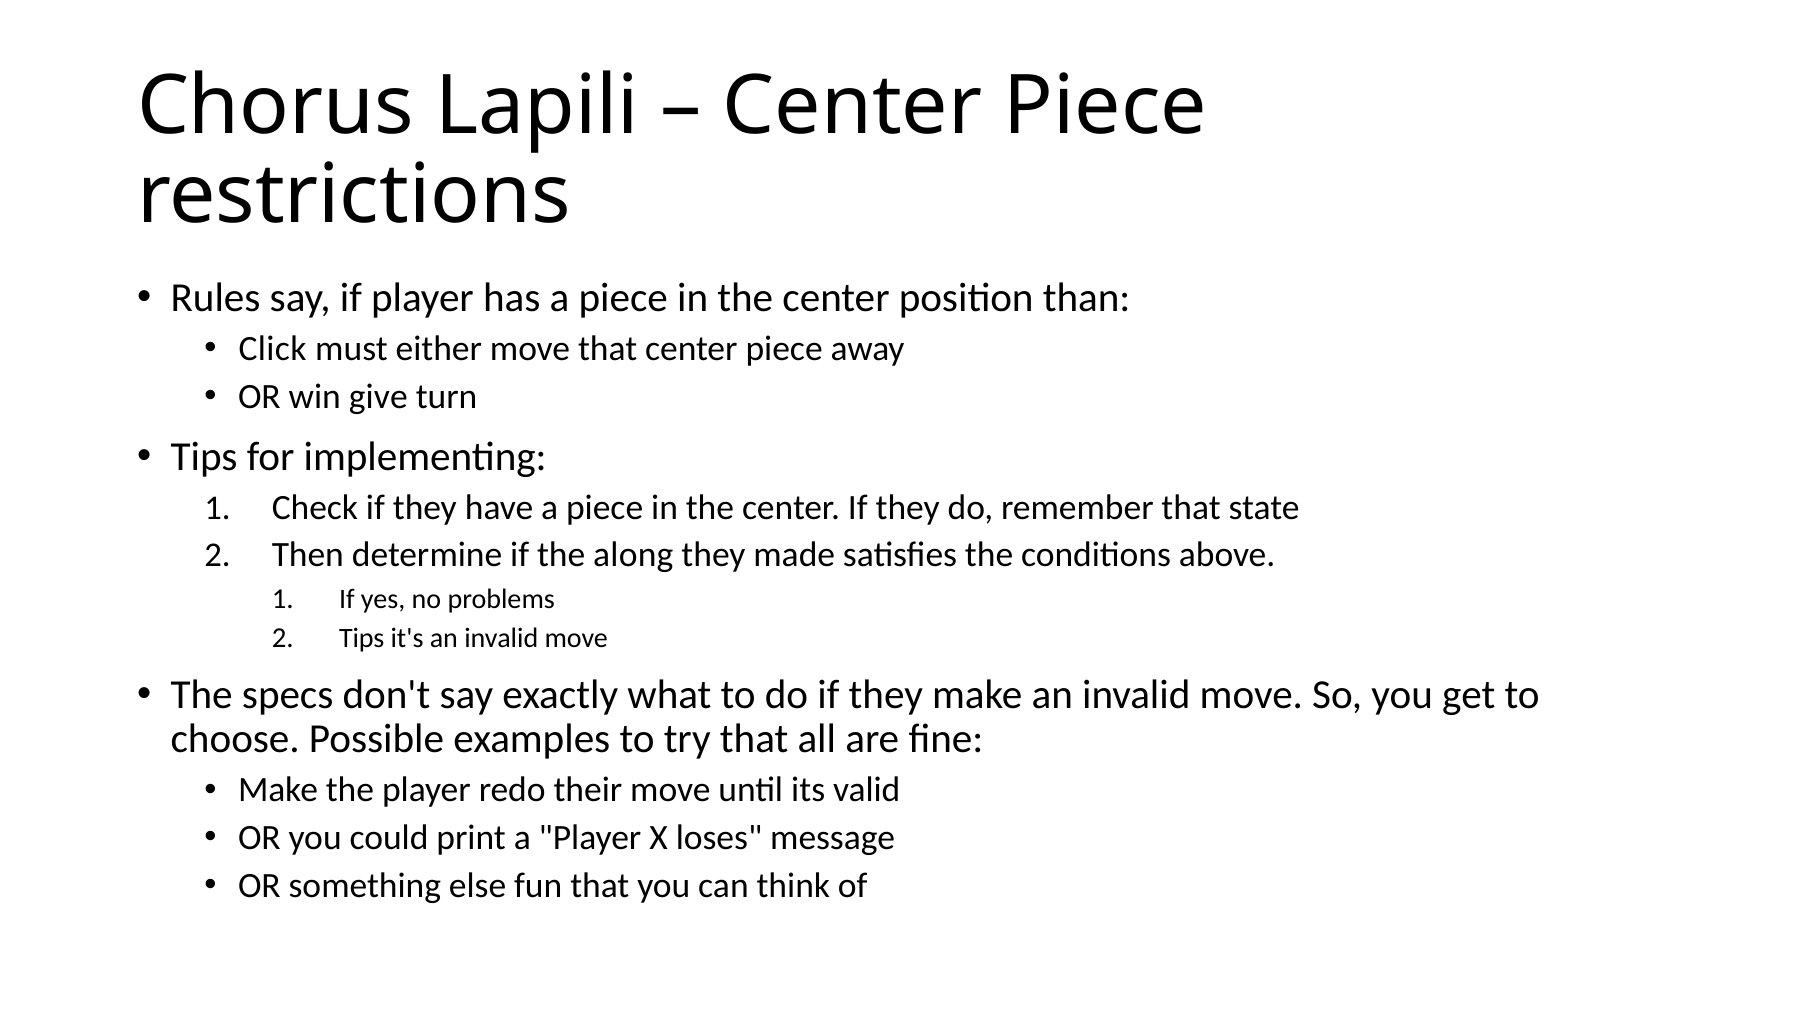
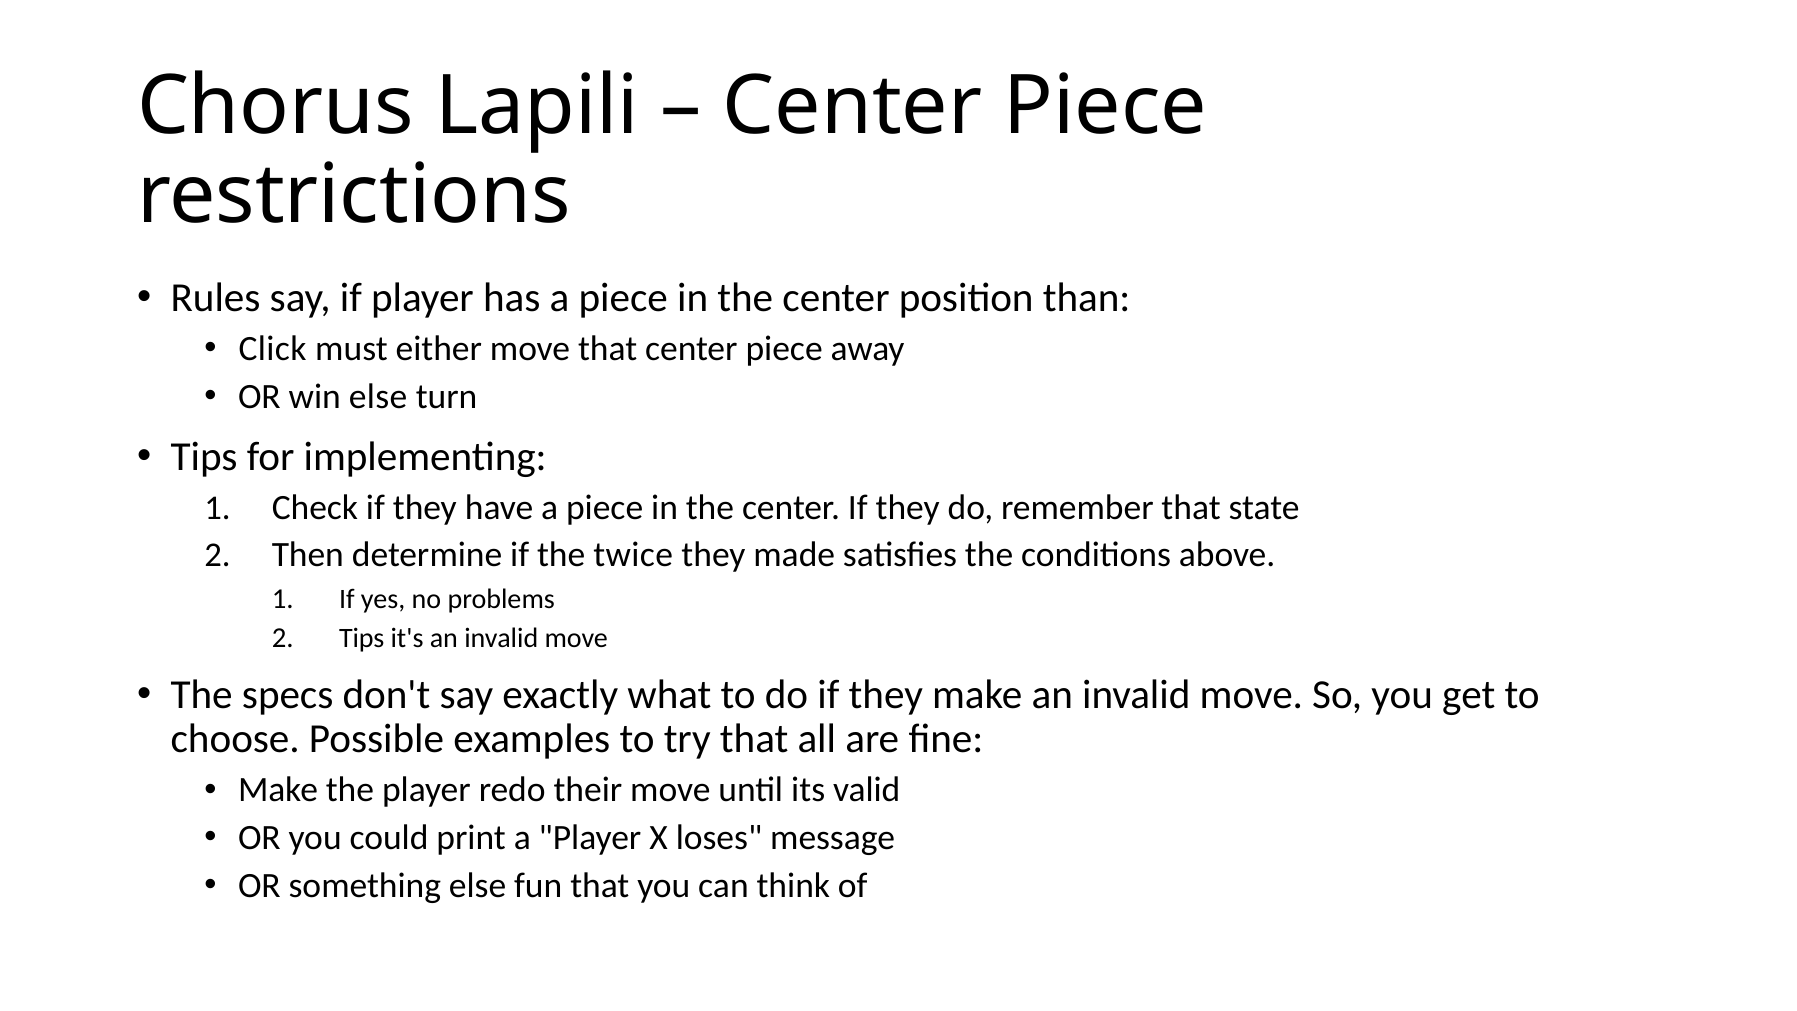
win give: give -> else (378, 396)
along: along -> twice (633, 555)
